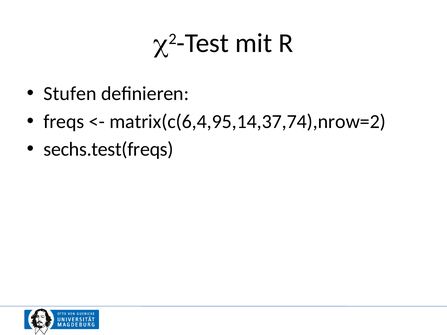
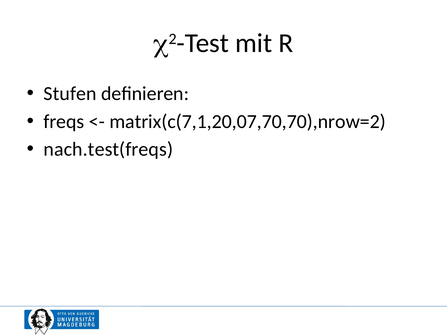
matrix(c(6,4,95,14,37,74),nrow=2: matrix(c(6,4,95,14,37,74),nrow=2 -> matrix(c(7,1,20,07,70,70),nrow=2 (248, 122)
sechs.test(freqs: sechs.test(freqs -> nach.test(freqs (108, 149)
